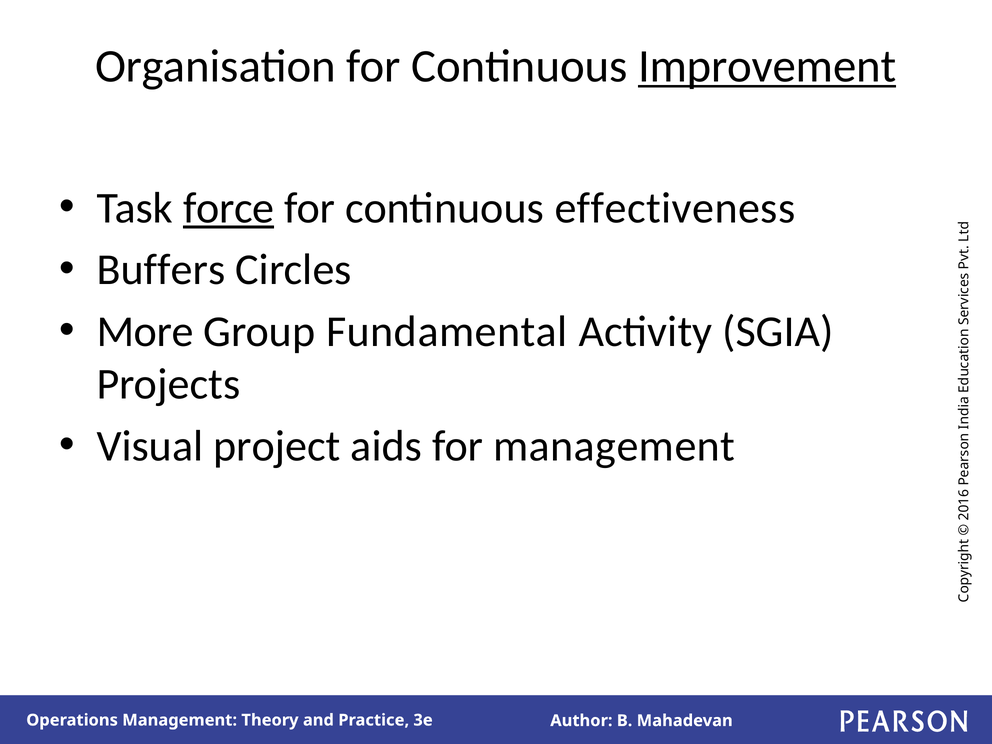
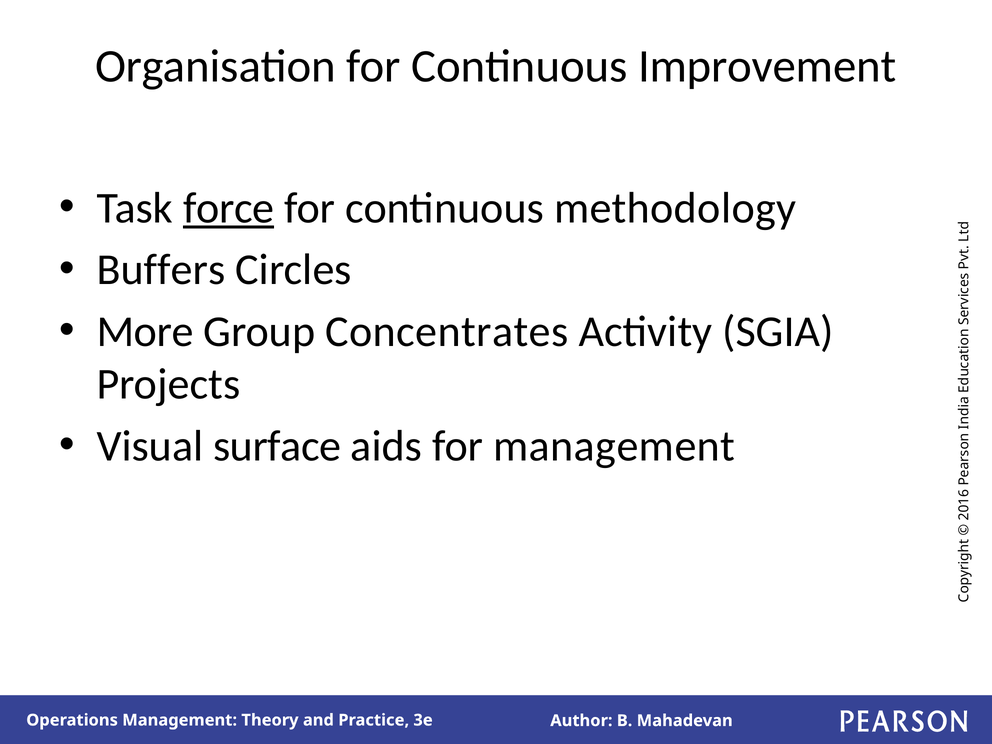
Improvement underline: present -> none (767, 66)
effectiveness: effectiveness -> methodology (675, 208)
Fundamental: Fundamental -> Concentrates (447, 332)
project: project -> surface (277, 446)
